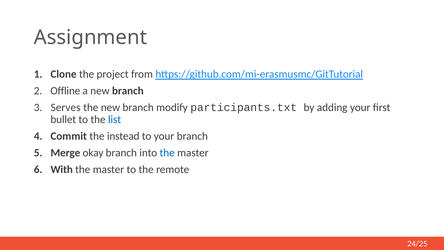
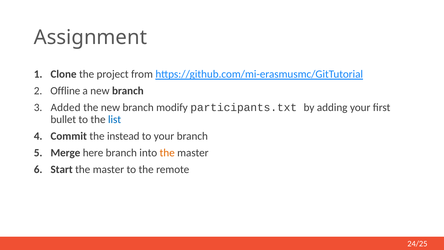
Serves: Serves -> Added (66, 108)
okay: okay -> here (93, 153)
the colour: blue -> orange (167, 153)
With: With -> Start (62, 169)
